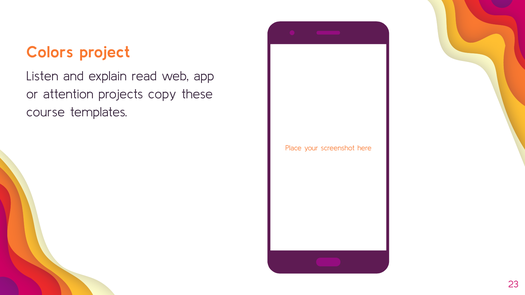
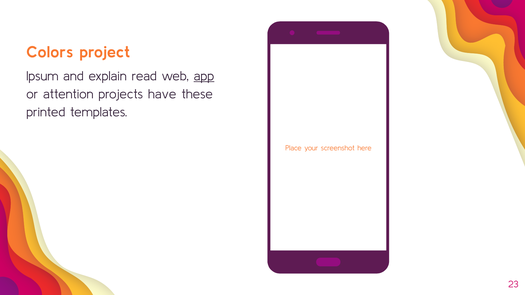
Listen: Listen -> Ipsum (42, 76)
app underline: none -> present (204, 76)
copy: copy -> have (162, 94)
course: course -> printed (46, 112)
